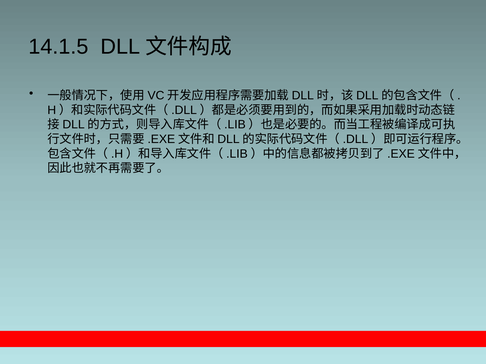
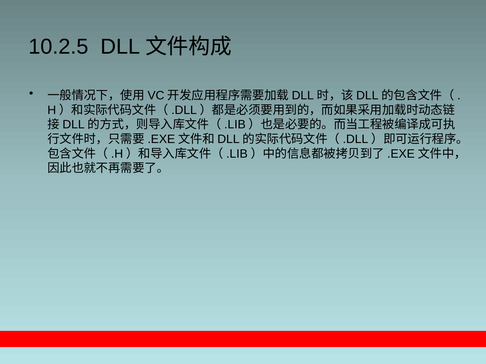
14.1.5: 14.1.5 -> 10.2.5 (58, 47)
